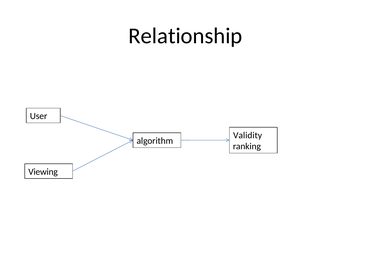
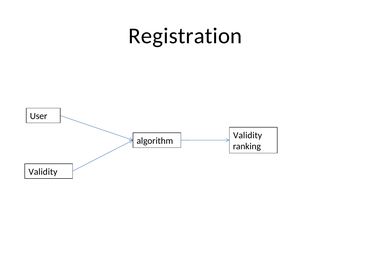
Relationship: Relationship -> Registration (185, 36)
Viewing: Viewing -> Validity (43, 172)
